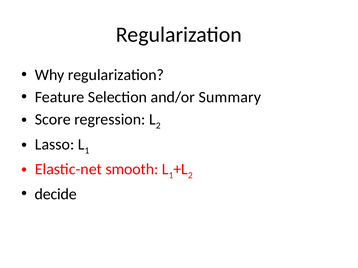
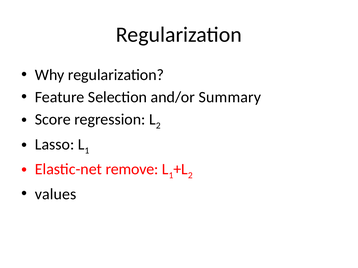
smooth: smooth -> remove (132, 170)
decide: decide -> values (56, 194)
